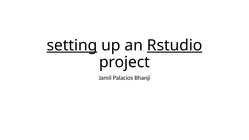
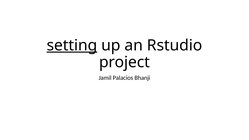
Rstudio underline: present -> none (175, 45)
